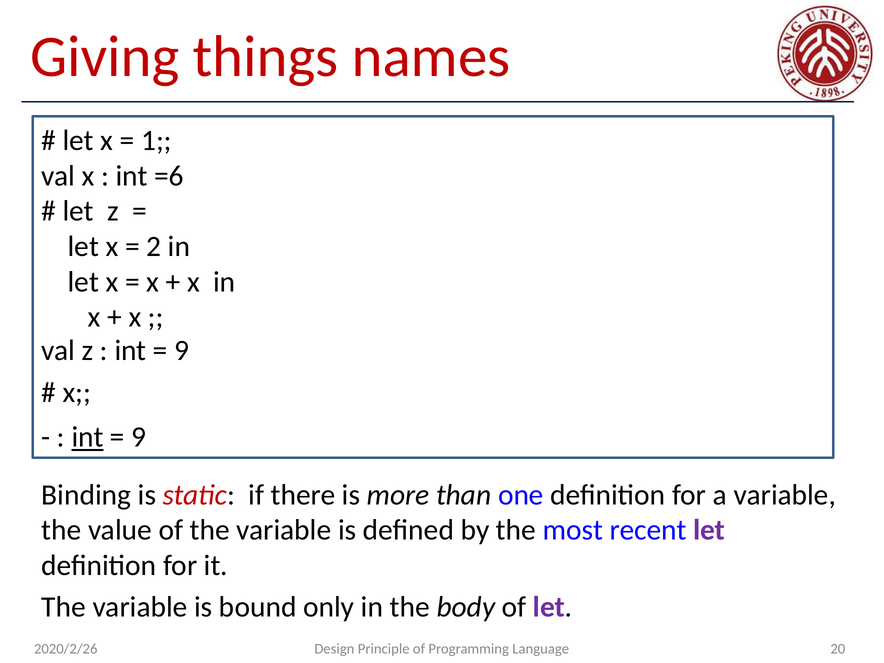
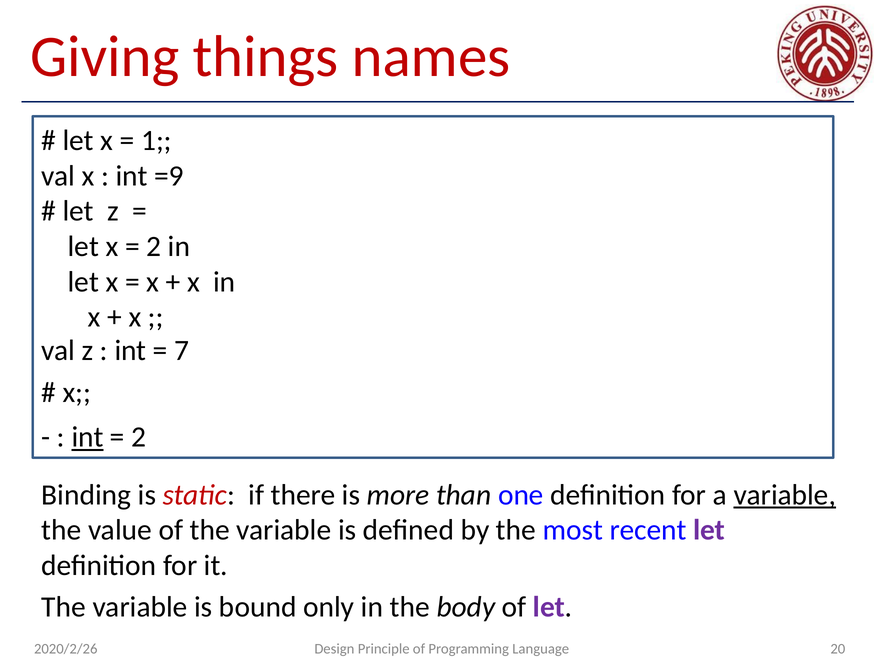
=6: =6 -> =9 (169, 176)
9: 9 -> 7 (182, 351)
9: 9 -> 2 (139, 437)
variable underline: none -> present (785, 495)
